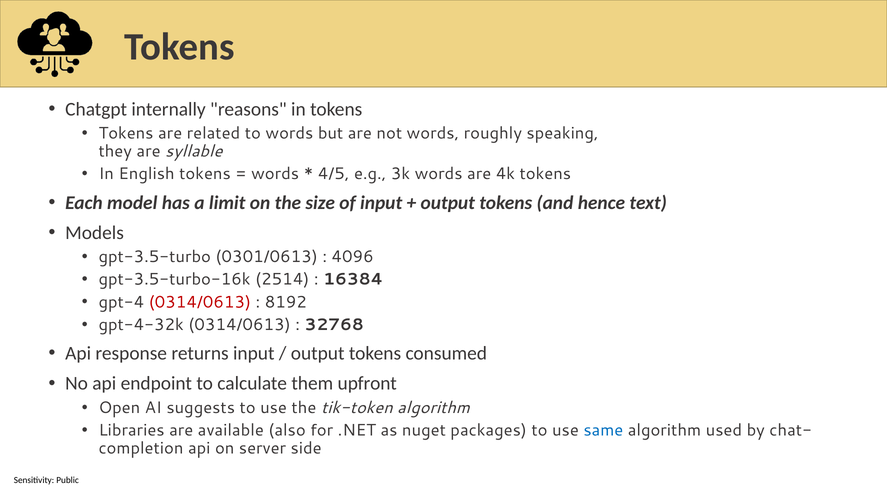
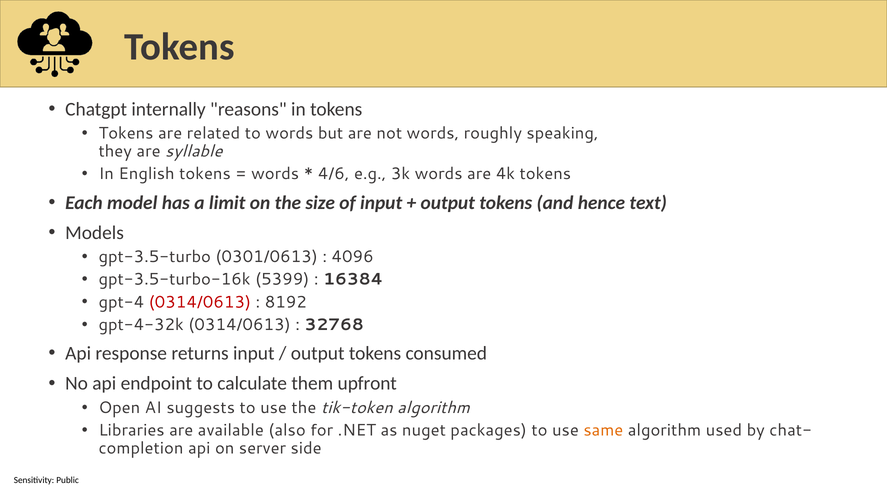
4/5: 4/5 -> 4/6 (334, 174)
2514: 2514 -> 5399 (282, 279)
same colour: blue -> orange (603, 430)
